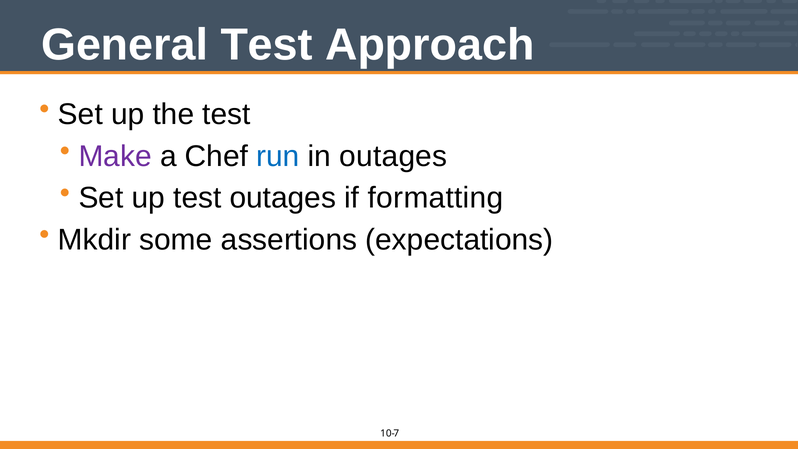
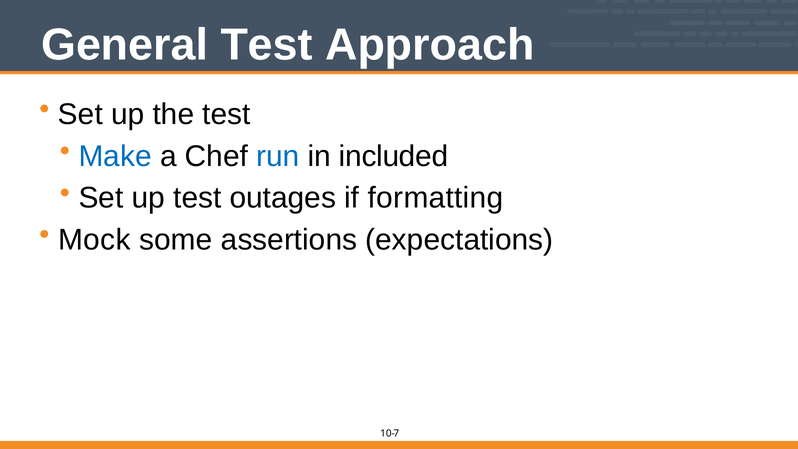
Make colour: purple -> blue (115, 156)
in outages: outages -> included (394, 156)
Mkdir: Mkdir -> Mock (94, 240)
